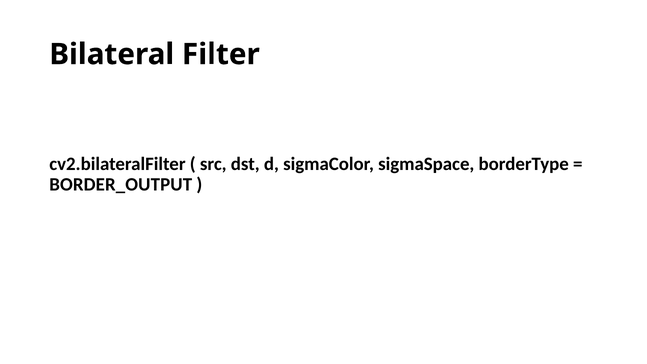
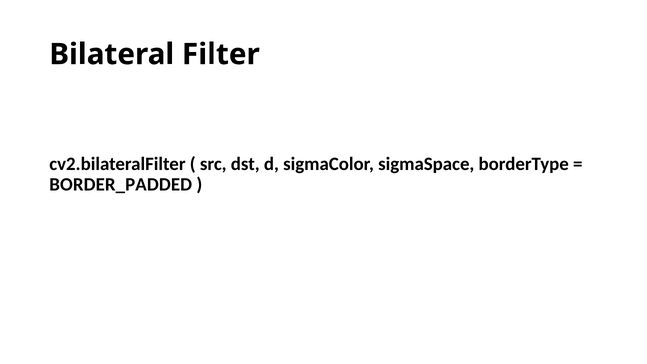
BORDER_OUTPUT: BORDER_OUTPUT -> BORDER_PADDED (121, 184)
